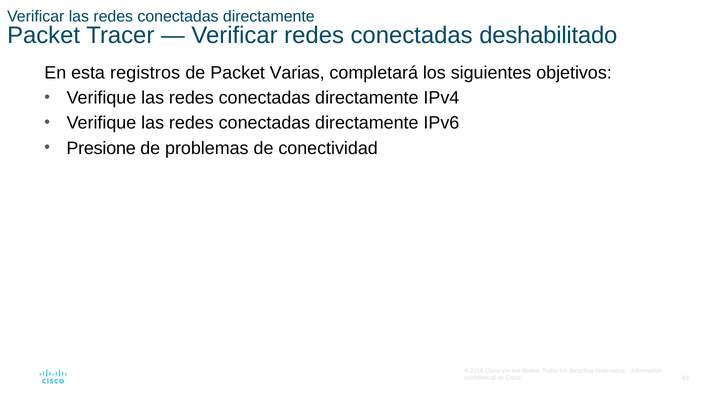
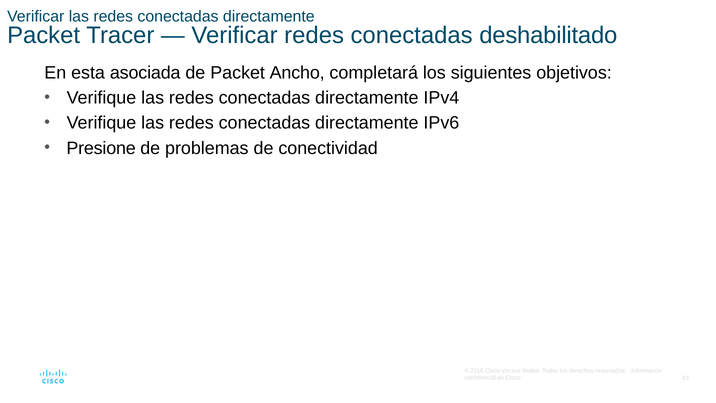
registros: registros -> asociada (145, 73)
Varias: Varias -> Ancho (297, 73)
